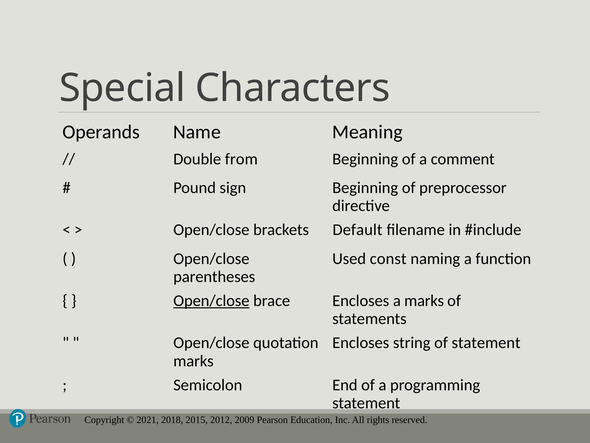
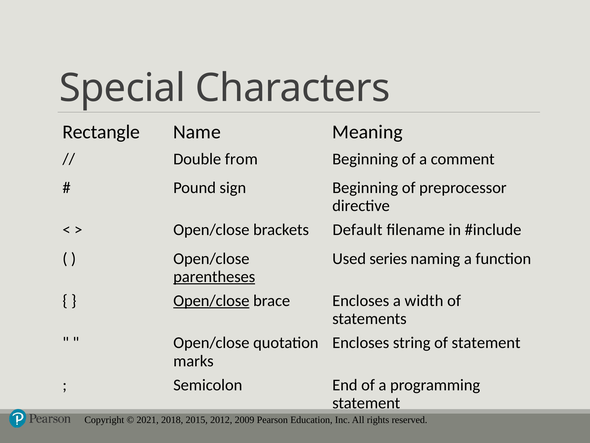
Operands: Operands -> Rectangle (101, 132)
const: const -> series (388, 258)
parentheses underline: none -> present (214, 276)
a marks: marks -> width (424, 300)
